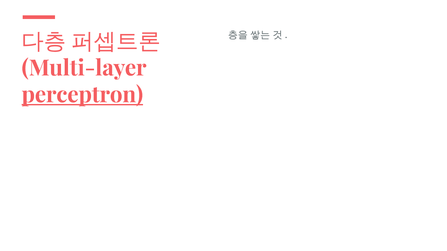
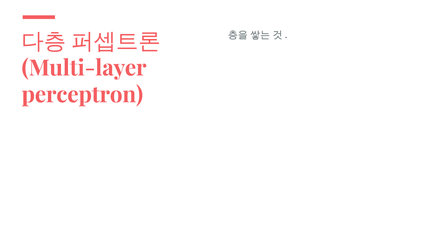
perceptron underline: present -> none (82, 95)
